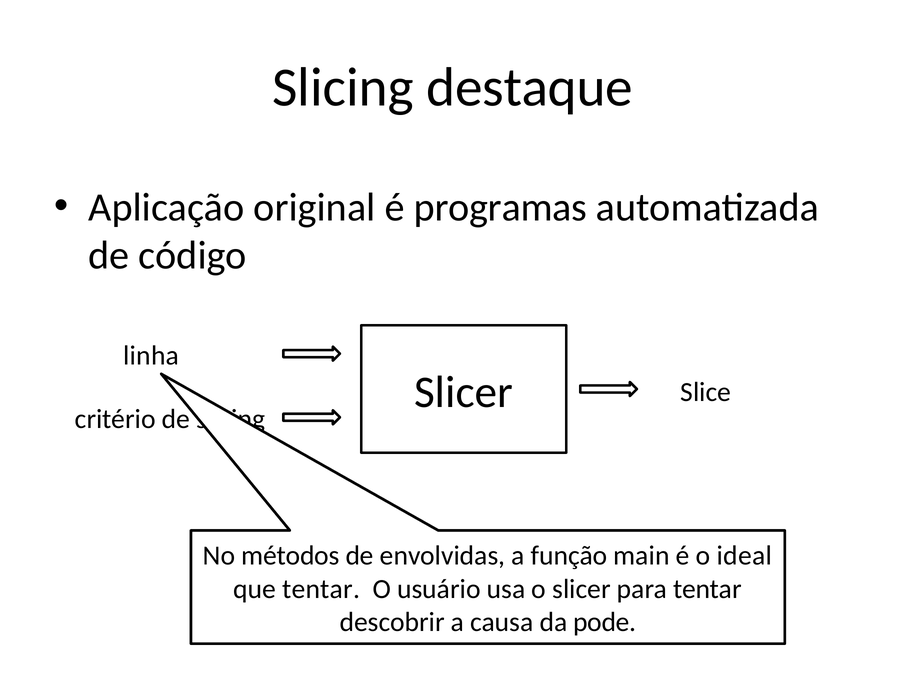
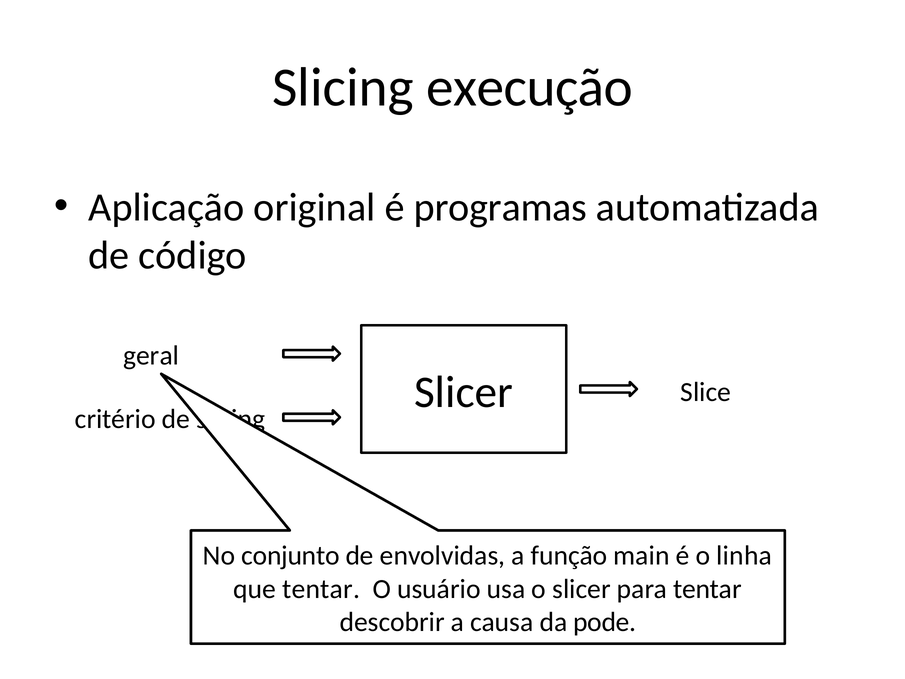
destaque: destaque -> execução (530, 88)
linha: linha -> geral (151, 355)
métodos: métodos -> conjunto (291, 556)
ideal: ideal -> linha (744, 556)
